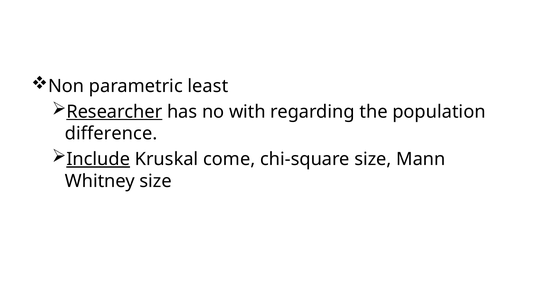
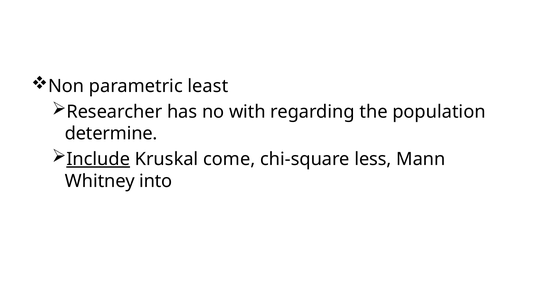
Researcher underline: present -> none (114, 112)
difference: difference -> determine (111, 133)
chi-square size: size -> less (373, 159)
Whitney size: size -> into (156, 181)
